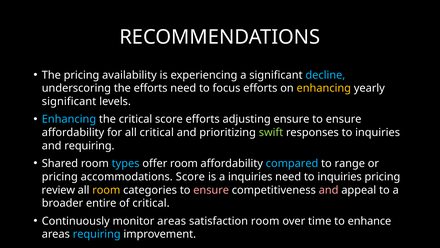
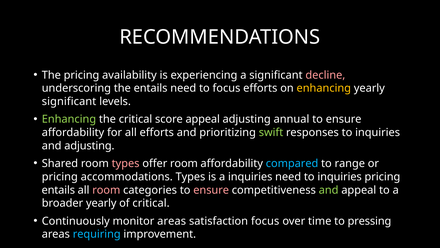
decline colour: light blue -> pink (325, 75)
the efforts: efforts -> entails (151, 88)
Enhancing colour: light blue -> light green (69, 119)
score efforts: efforts -> appeal (203, 119)
adjusting ensure: ensure -> annual (291, 119)
all critical: critical -> efforts (157, 132)
and requiring: requiring -> adjusting (89, 145)
types colour: light blue -> pink (126, 163)
accommodations Score: Score -> Types (190, 176)
review: review -> entails (58, 190)
room colour: yellow -> pink (106, 190)
and colour: pink -> light green (329, 190)
broader entire: entire -> yearly (101, 203)
satisfaction room: room -> focus (265, 221)
enhance: enhance -> pressing (369, 221)
